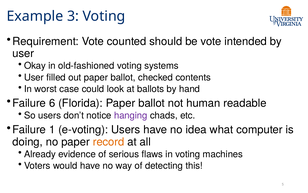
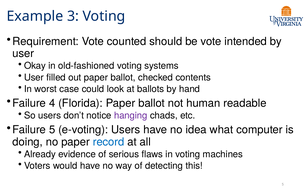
6: 6 -> 4 (52, 103)
Failure 1: 1 -> 5 (52, 129)
record colour: orange -> blue (109, 141)
